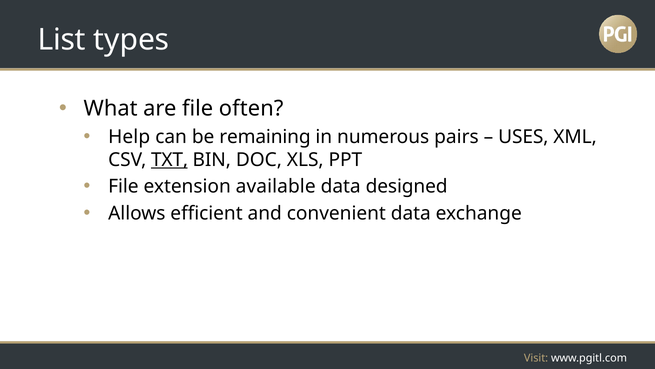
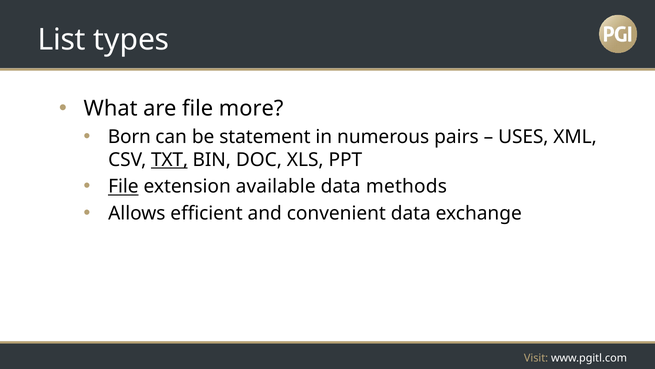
often: often -> more (251, 108)
Help: Help -> Born (129, 137)
remaining: remaining -> statement (265, 137)
File underline: none -> present (123, 186)
designed: designed -> methods (406, 186)
